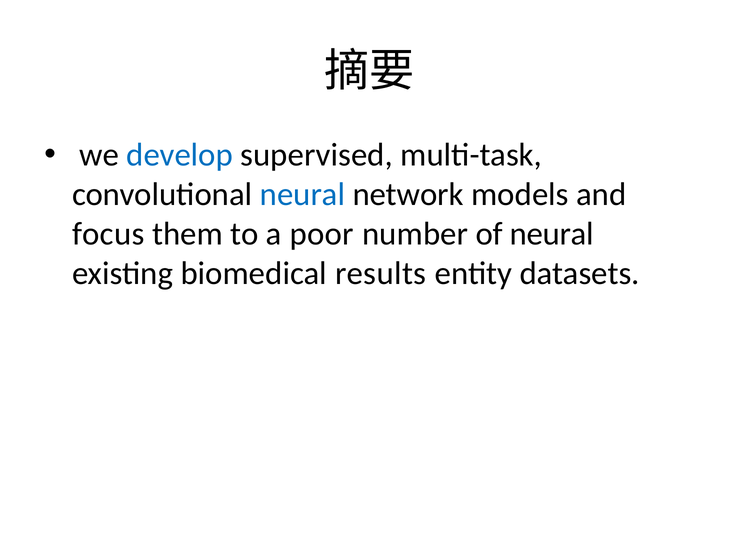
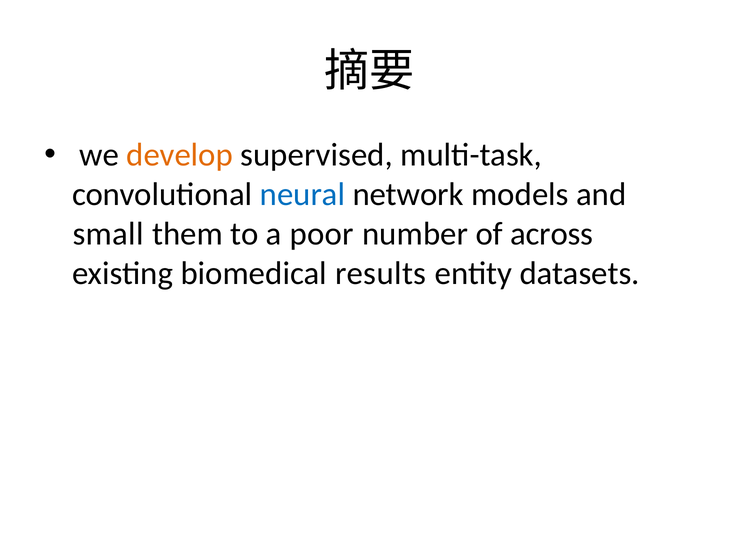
develop colour: blue -> orange (180, 155)
focus: focus -> small (108, 234)
of neural: neural -> across (552, 234)
